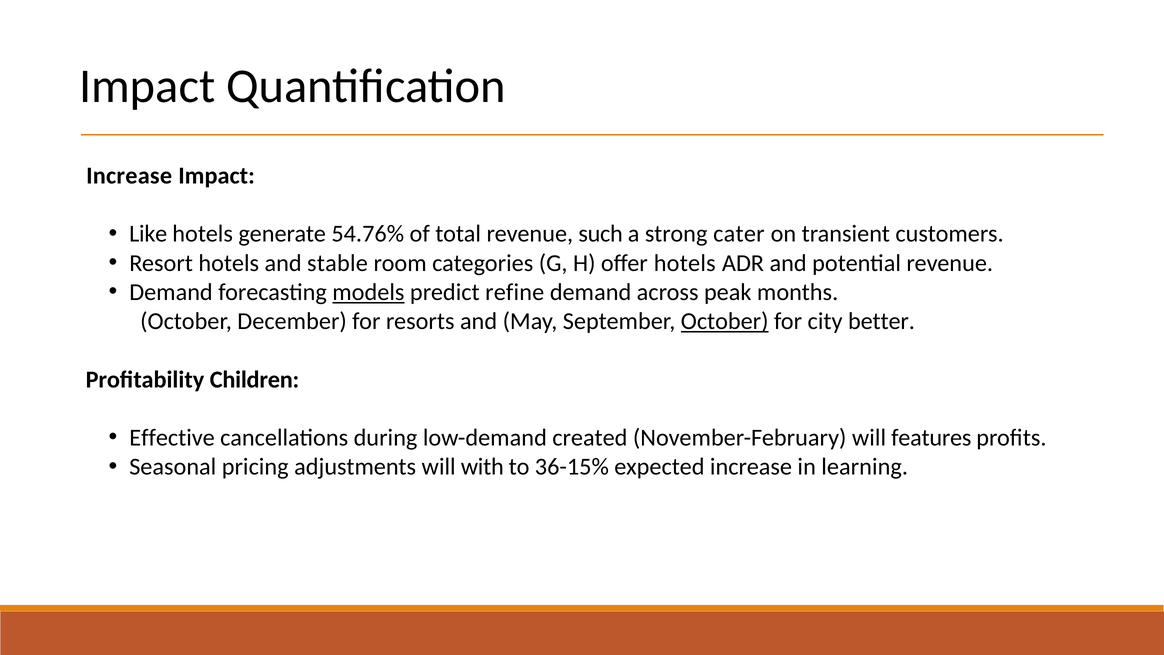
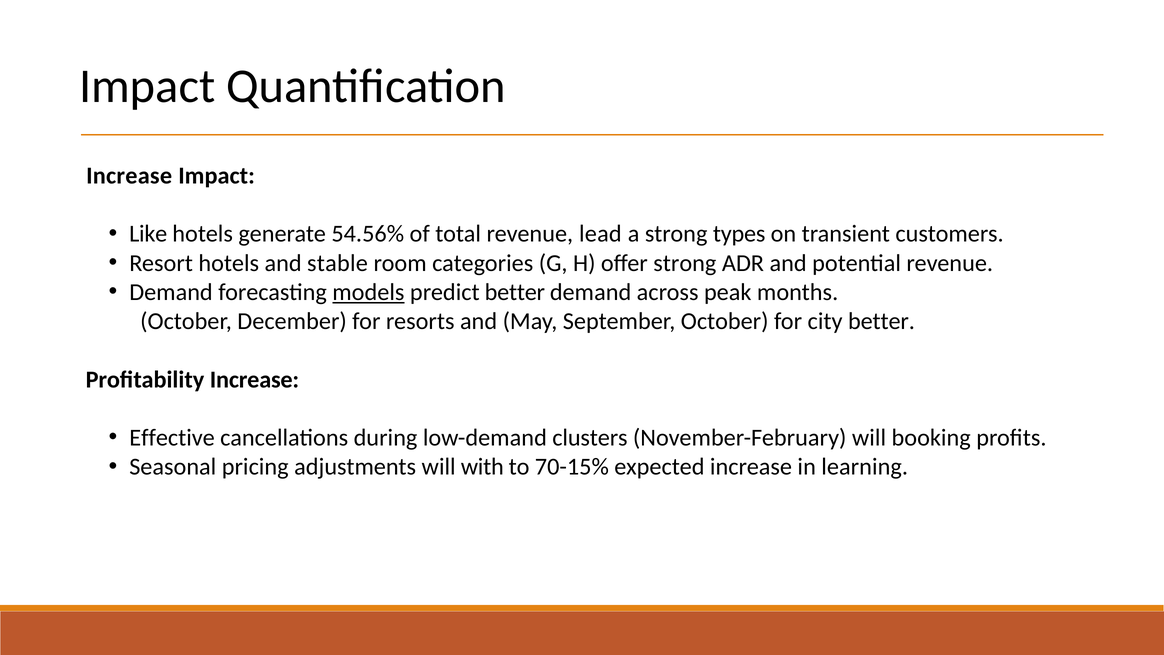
54.76%: 54.76% -> 54.56% (368, 234)
such: such -> lead (600, 234)
cater: cater -> types (739, 234)
offer hotels: hotels -> strong (685, 263)
predict refine: refine -> better (515, 292)
October underline: present -> none (725, 321)
Profitability Children: Children -> Increase (254, 379)
created: created -> clusters (590, 438)
features: features -> booking (931, 438)
36-15%: 36-15% -> 70-15% (572, 467)
